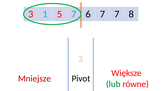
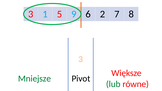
5 7: 7 -> 9 (74, 14)
6 7: 7 -> 2 (103, 14)
Mniejsze colour: red -> green (35, 79)
